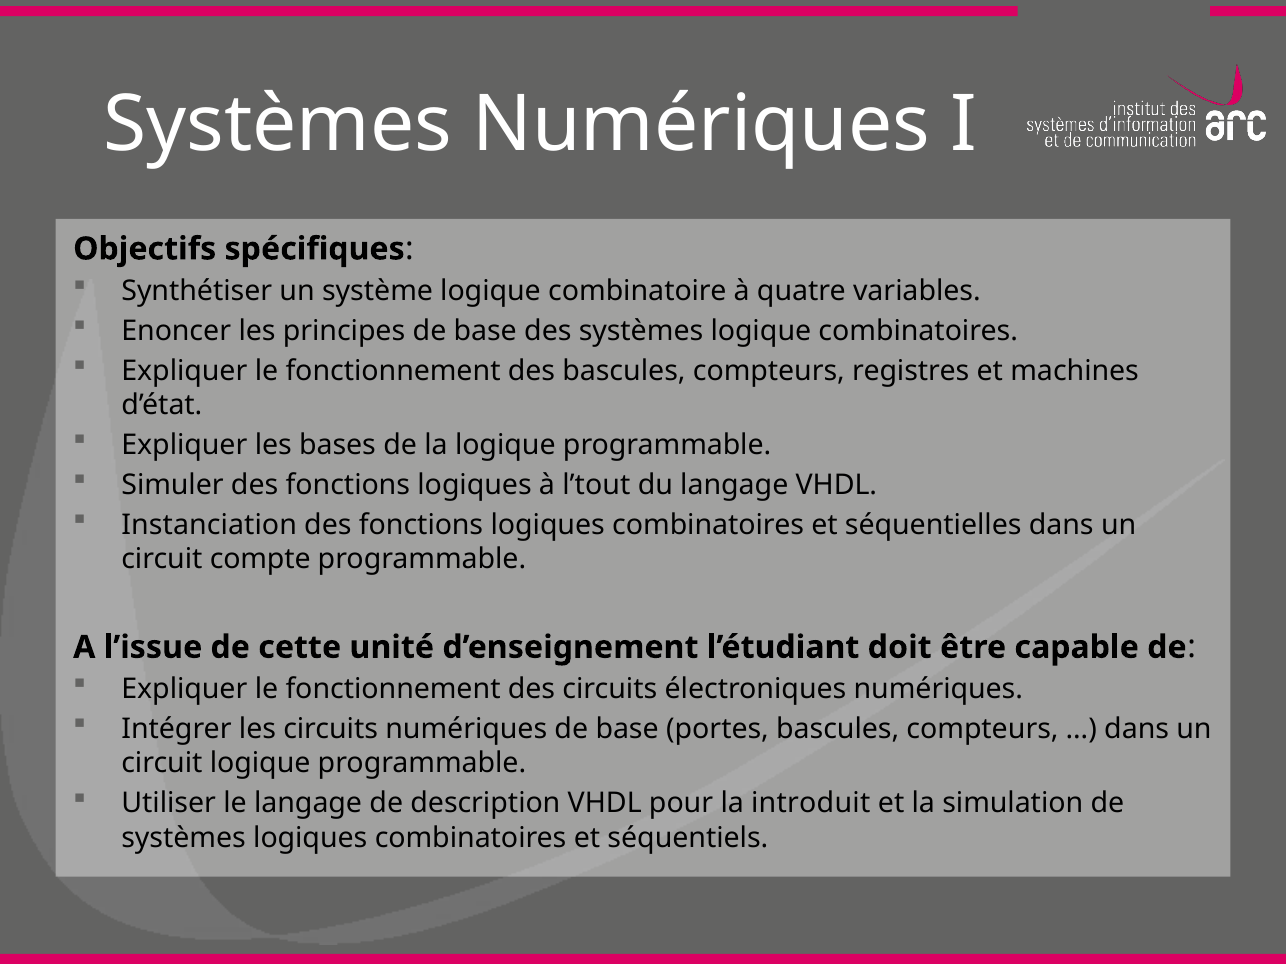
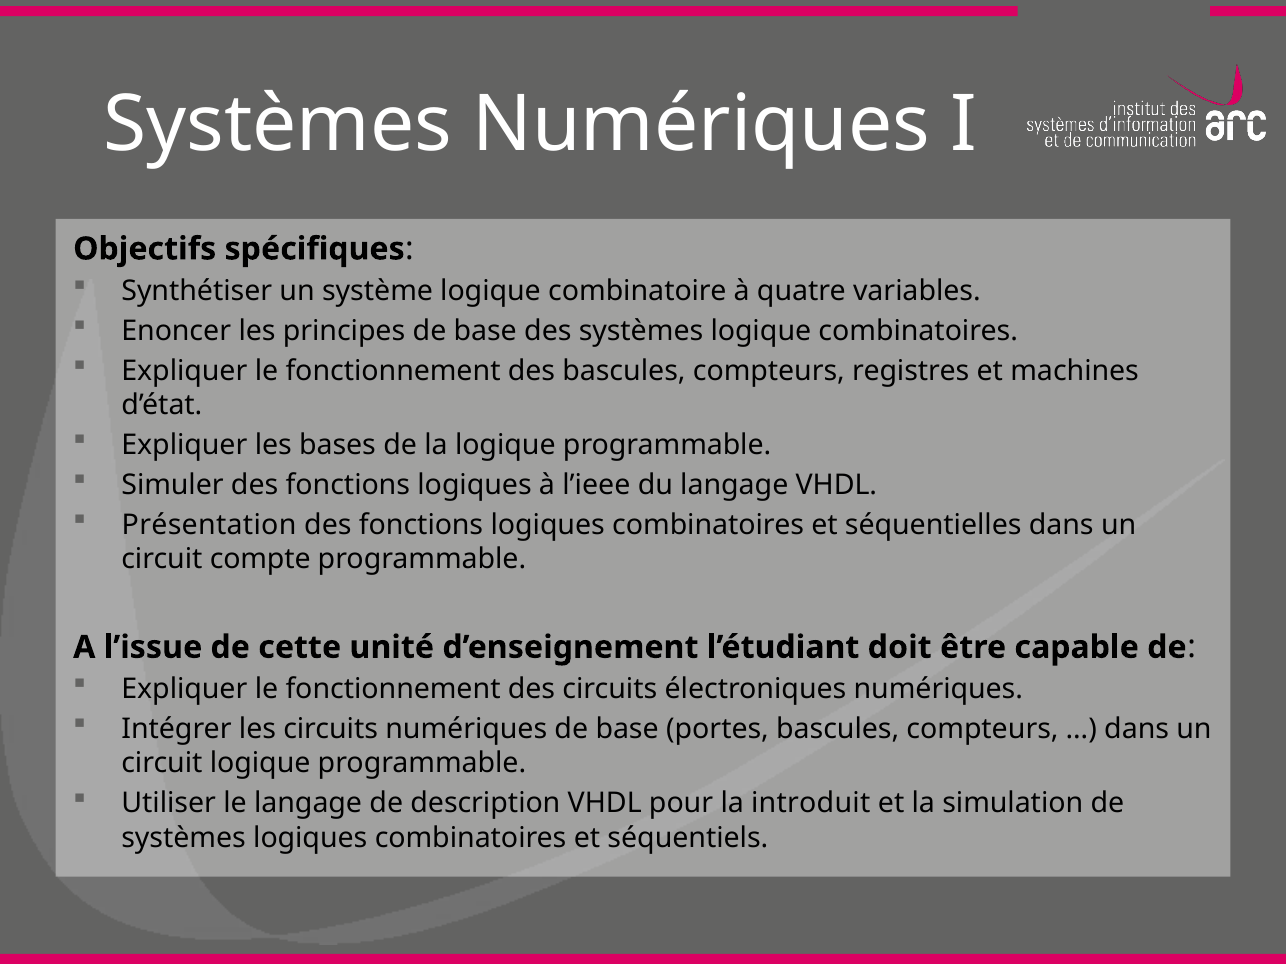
l’tout: l’tout -> l’ieee (596, 485)
Instanciation: Instanciation -> Présentation (209, 525)
